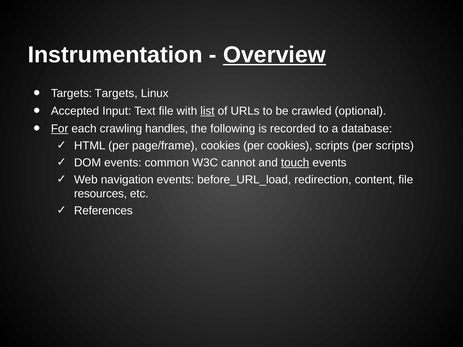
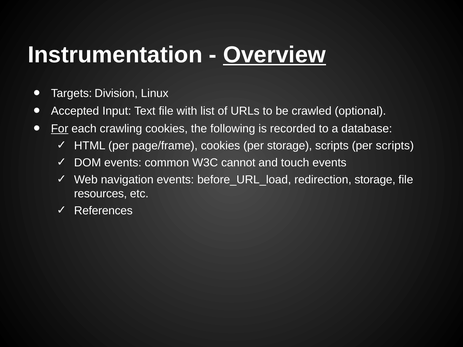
Targets Targets: Targets -> Division (116, 93)
list underline: present -> none (207, 111)
crawling handles: handles -> cookies (167, 129)
per cookies: cookies -> storage (290, 146)
touch underline: present -> none (295, 163)
redirection content: content -> storage (375, 180)
